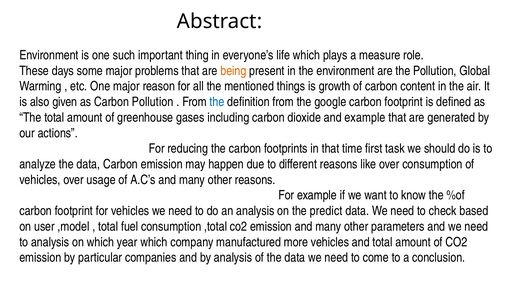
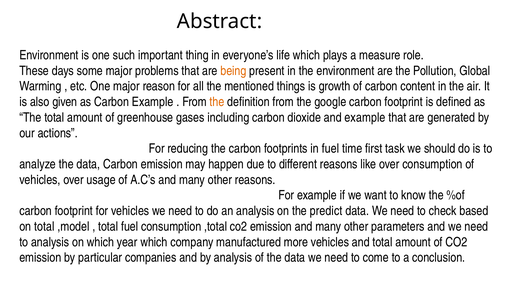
Carbon Pollution: Pollution -> Example (153, 102)
the colour: blue -> orange (217, 102)
in that: that -> fuel (330, 148)
on user: user -> total (44, 226)
